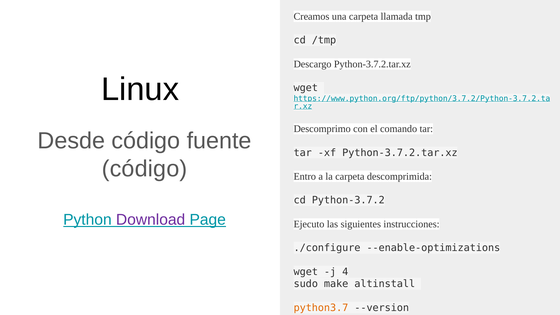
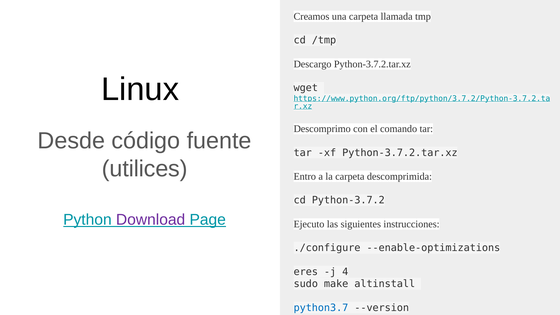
código: código -> utilices (145, 169)
wget: wget -> eres (306, 272)
python3.7 colour: orange -> blue (321, 308)
